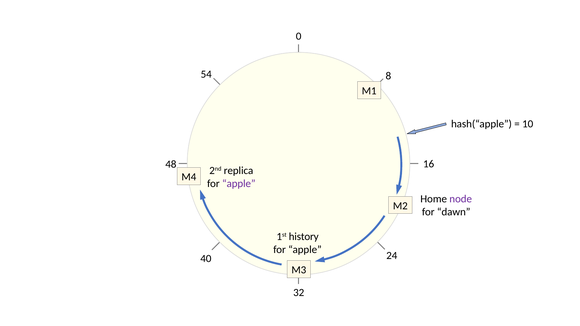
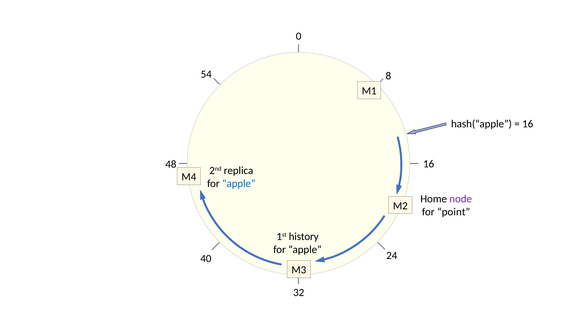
10: 10 -> 16 (528, 124)
apple colour: purple -> blue (239, 184)
dawn: dawn -> point (454, 212)
